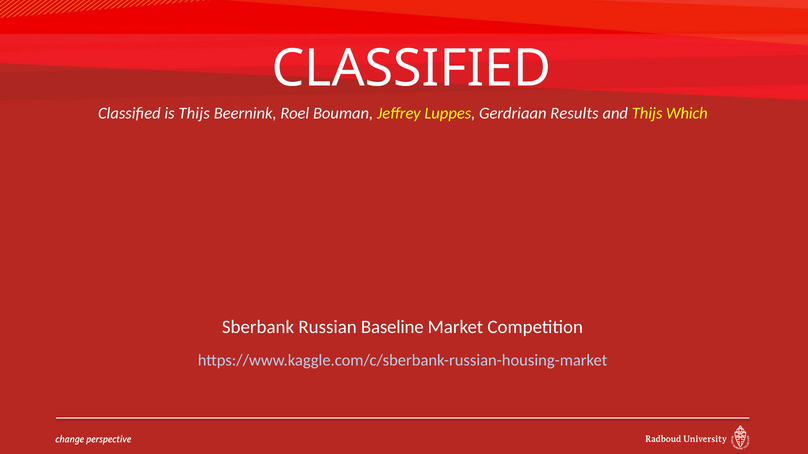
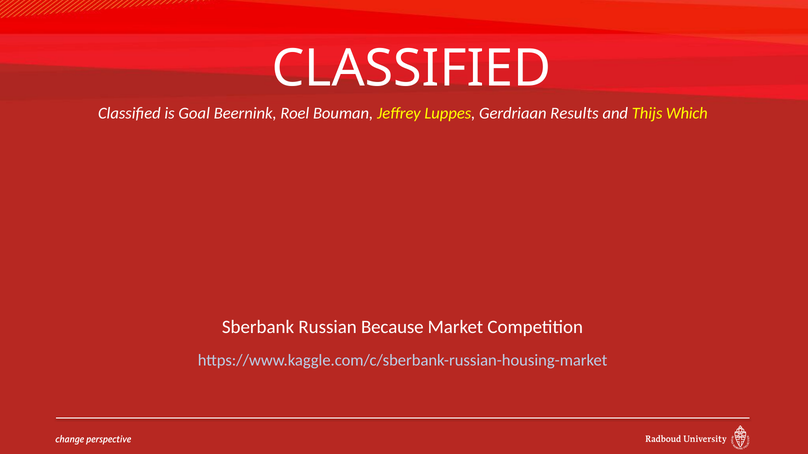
is Thijs: Thijs -> Goal (194, 113)
Baseline: Baseline -> Because (392, 328)
